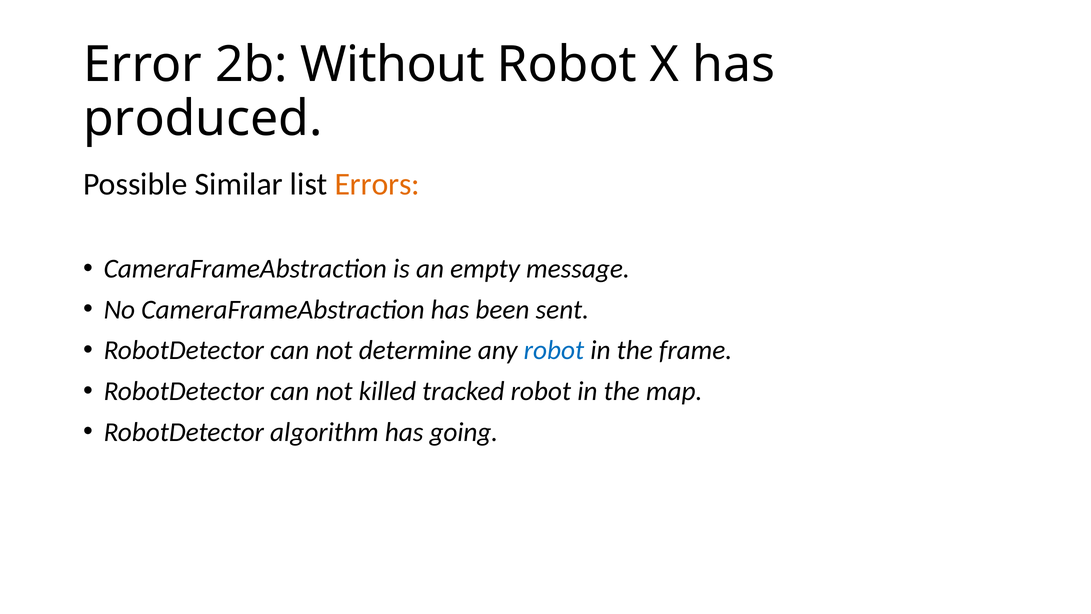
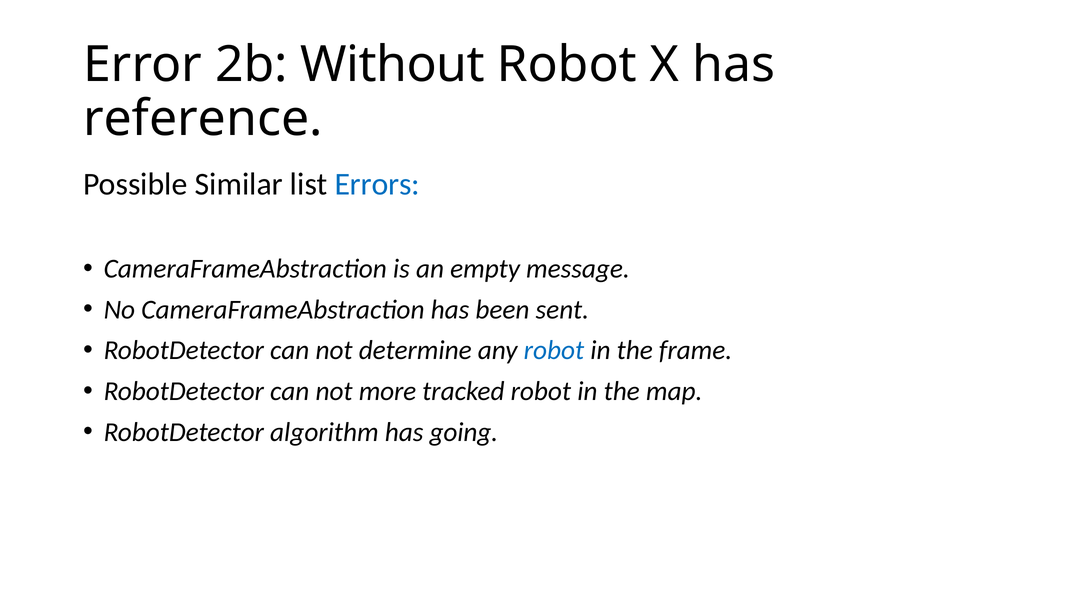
produced: produced -> reference (203, 119)
Errors colour: orange -> blue (377, 184)
killed: killed -> more (387, 391)
